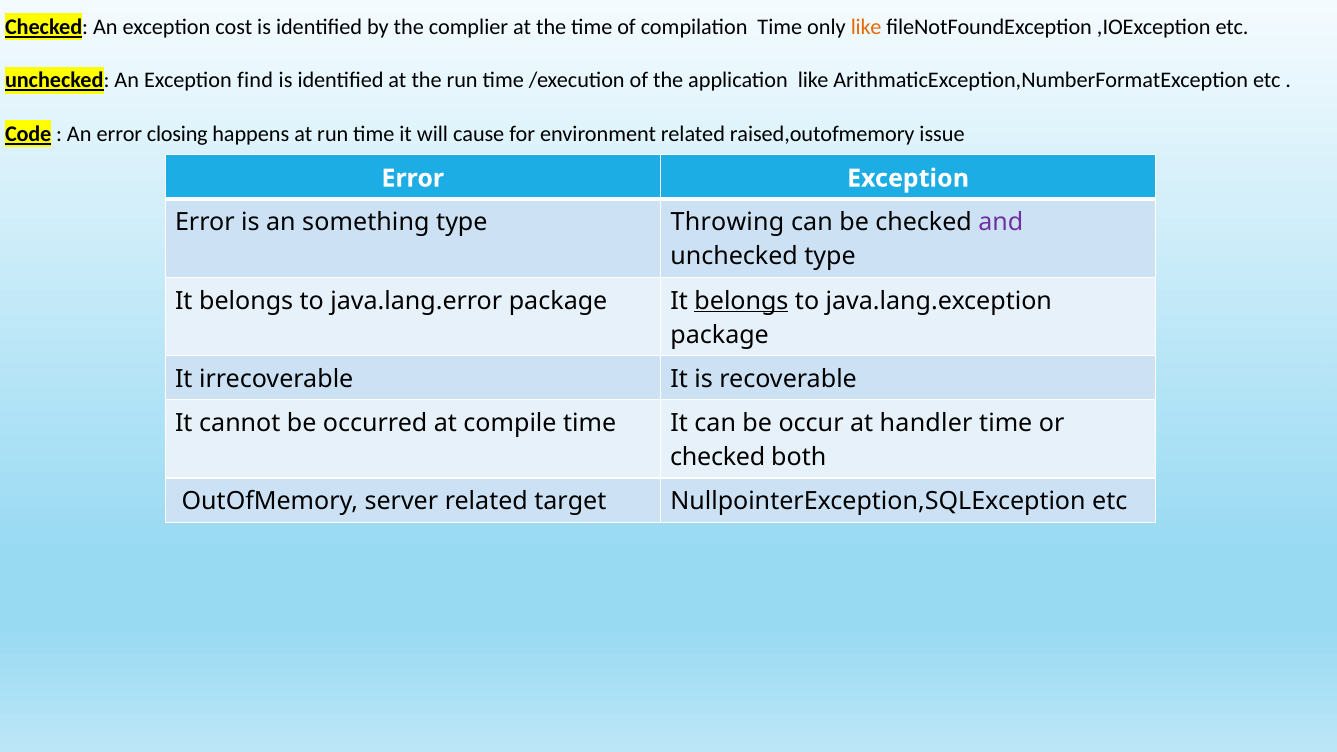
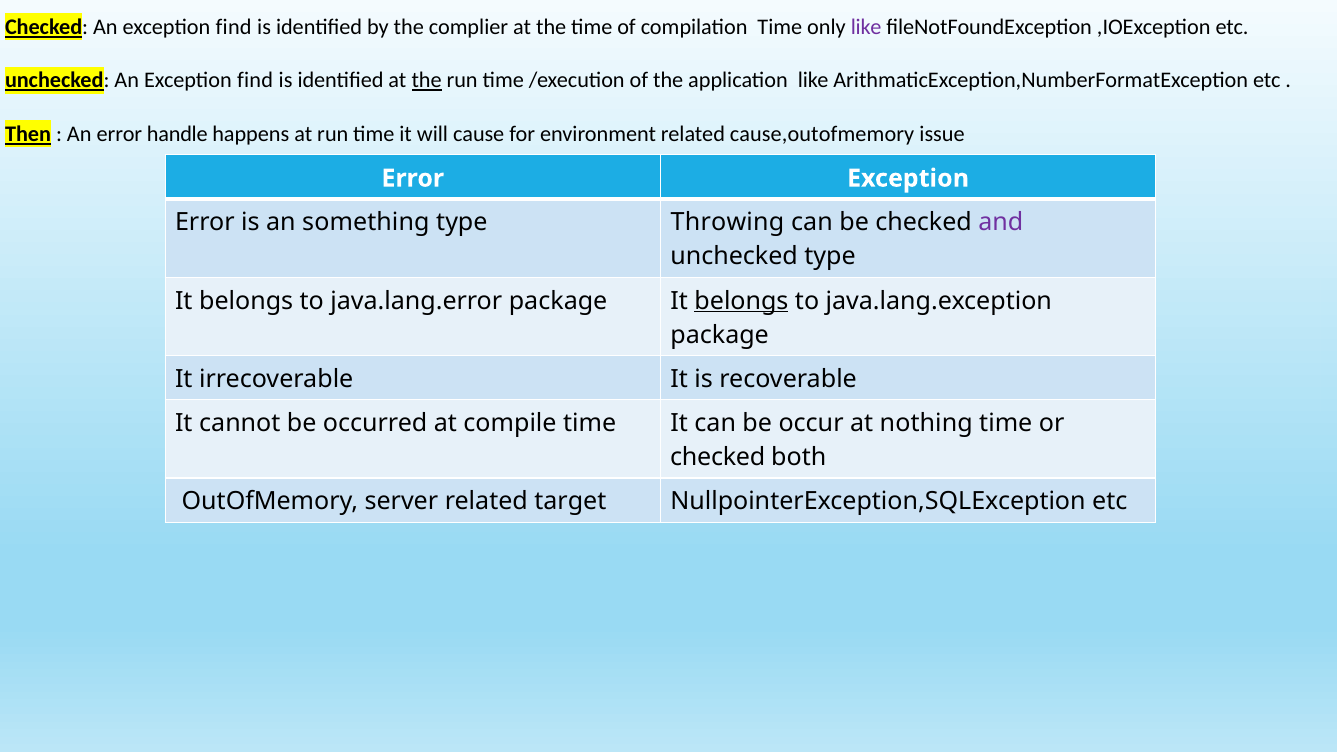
Checked An exception cost: cost -> find (234, 27)
like colour: orange -> purple (866, 27)
the underline: none -> present (427, 80)
Code: Code -> Then (28, 134)
closing: closing -> handle (177, 134)
raised,outofmemory: raised,outofmemory -> cause,outofmemory (822, 134)
handler: handler -> nothing (926, 423)
